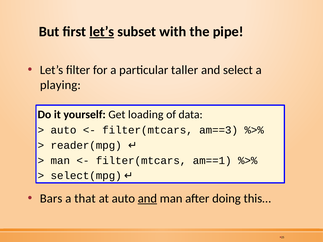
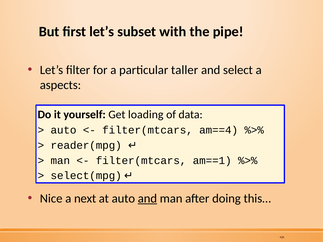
let’s underline: present -> none (102, 32)
playing: playing -> aspects (60, 85)
am==3: am==3 -> am==4 (219, 130)
Bars: Bars -> Nice (51, 199)
that: that -> next (85, 199)
